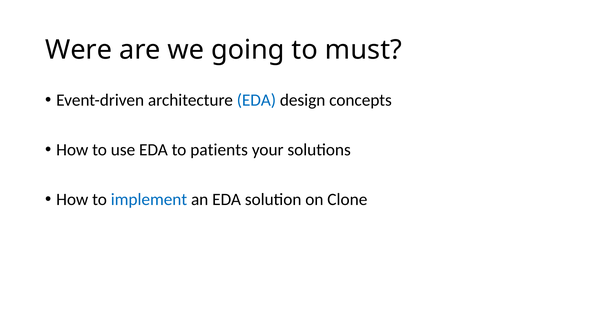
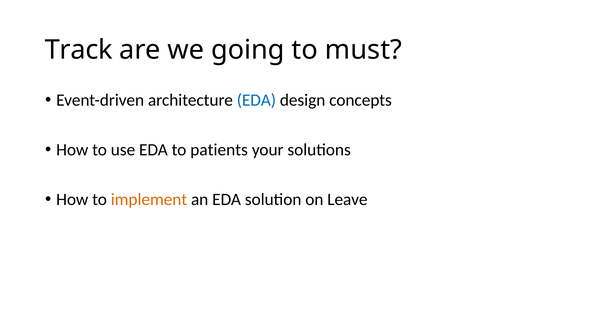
Were: Were -> Track (79, 50)
implement colour: blue -> orange (149, 199)
Clone: Clone -> Leave (347, 199)
